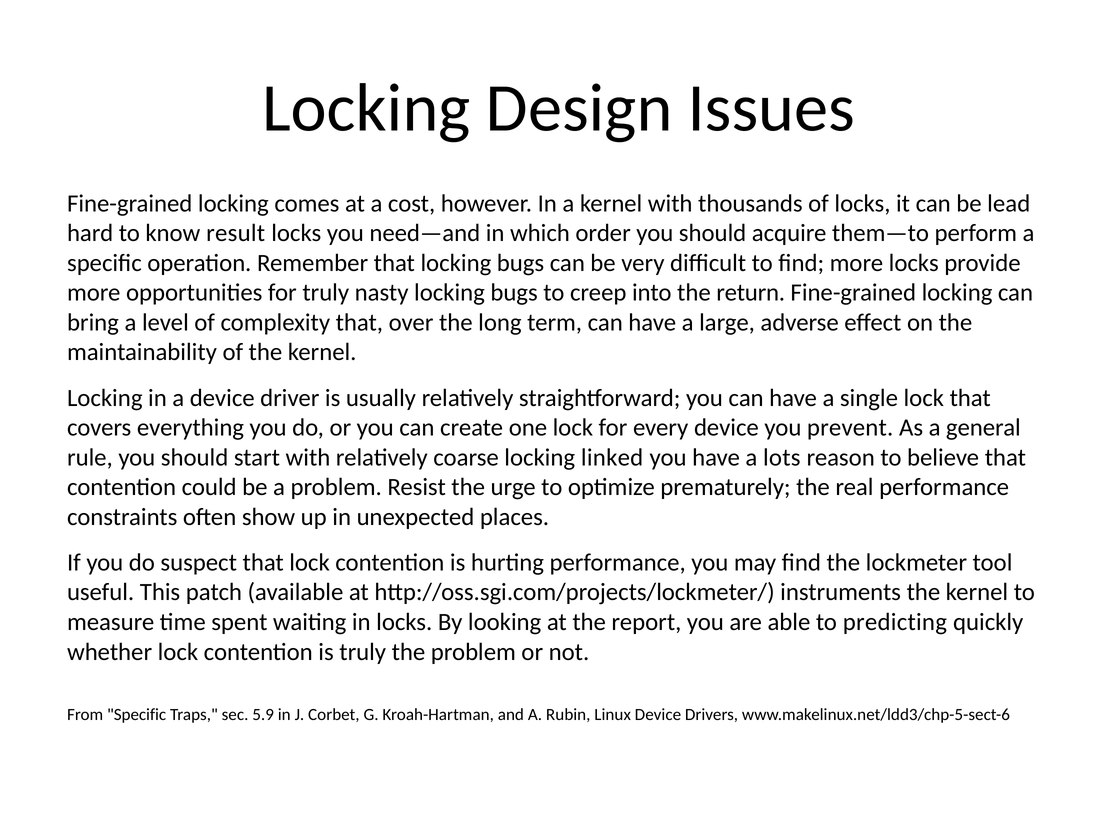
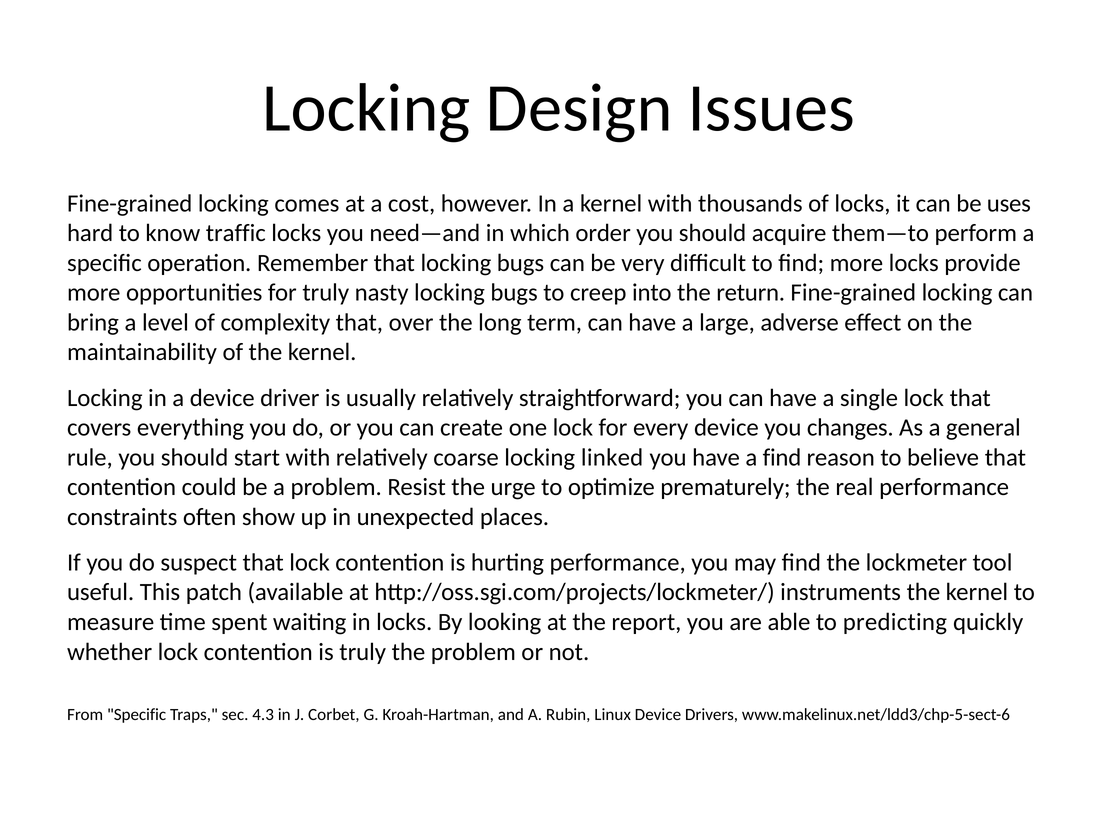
lead: lead -> uses (1009, 203)
result: result -> traffic (236, 233)
prevent: prevent -> changes (850, 428)
a lots: lots -> find (782, 458)
5.9: 5.9 -> 4.3 (263, 715)
